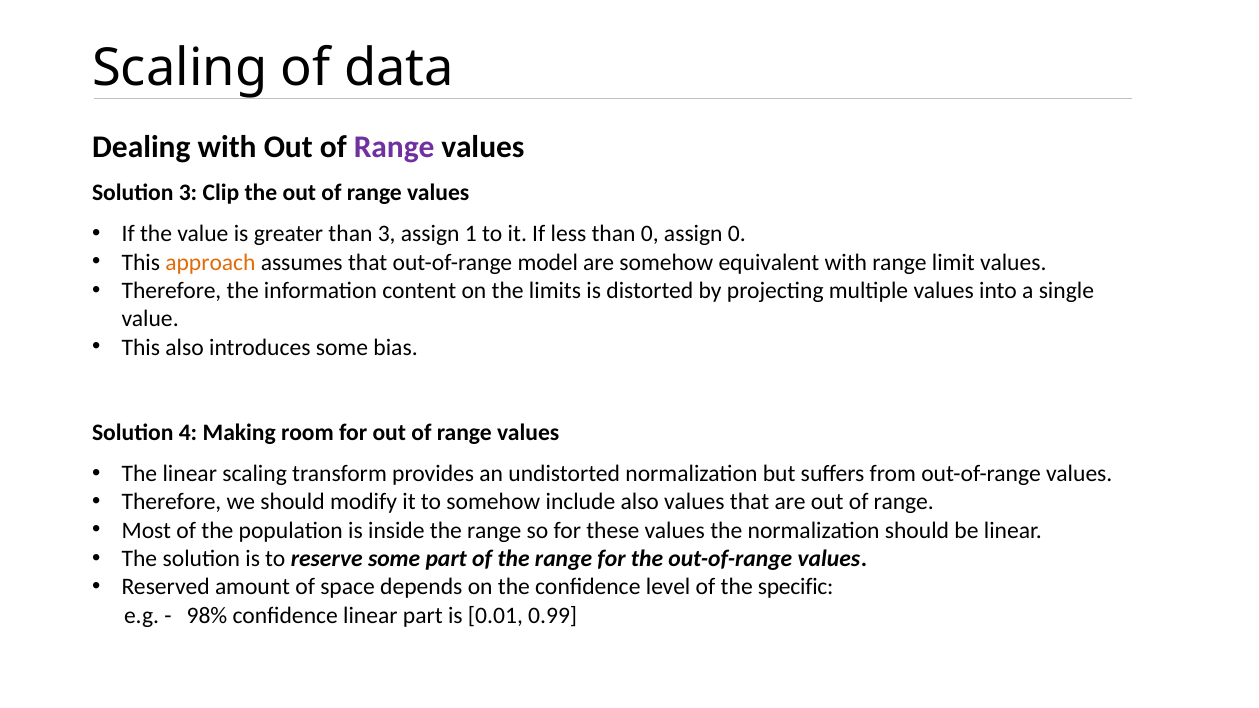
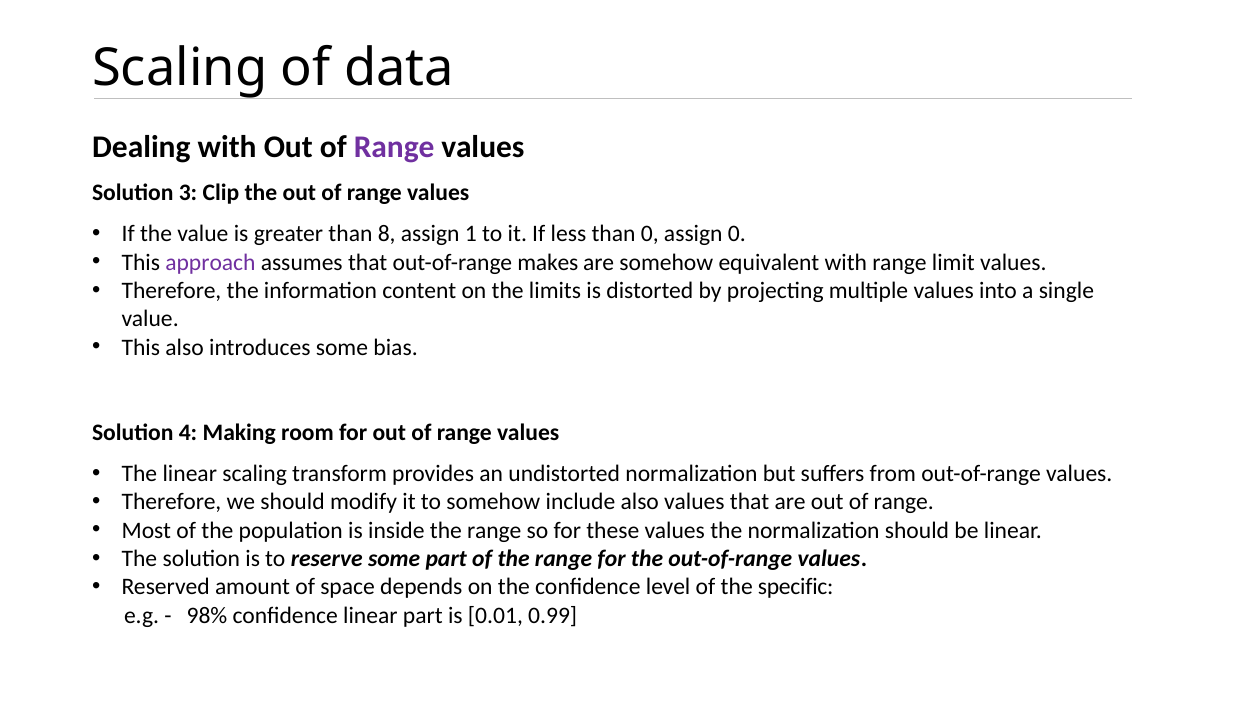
than 3: 3 -> 8 (387, 234)
approach colour: orange -> purple (210, 262)
model: model -> makes (548, 262)
